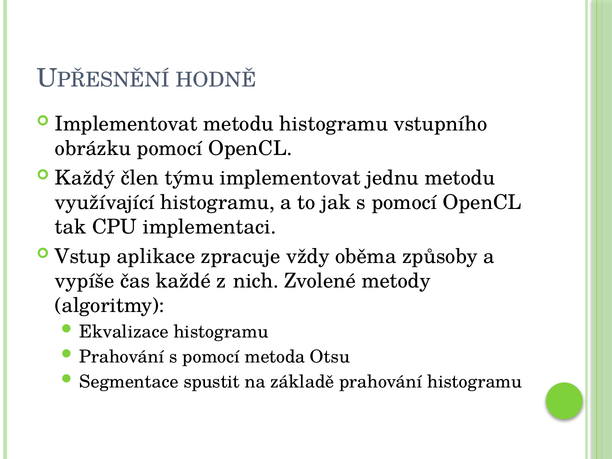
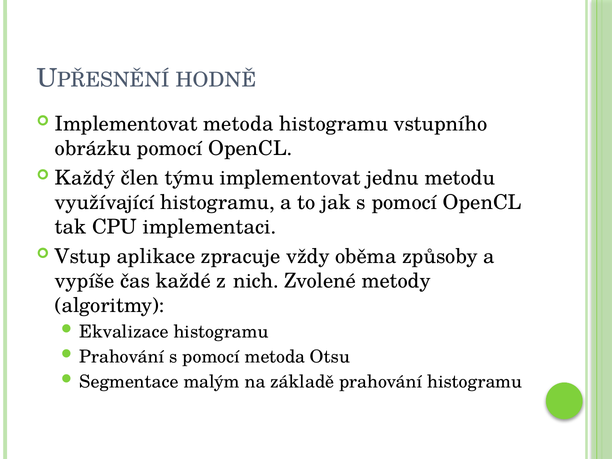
Implementovat metodu: metodu -> metoda (238, 124)
spustit: spustit -> malým (212, 382)
